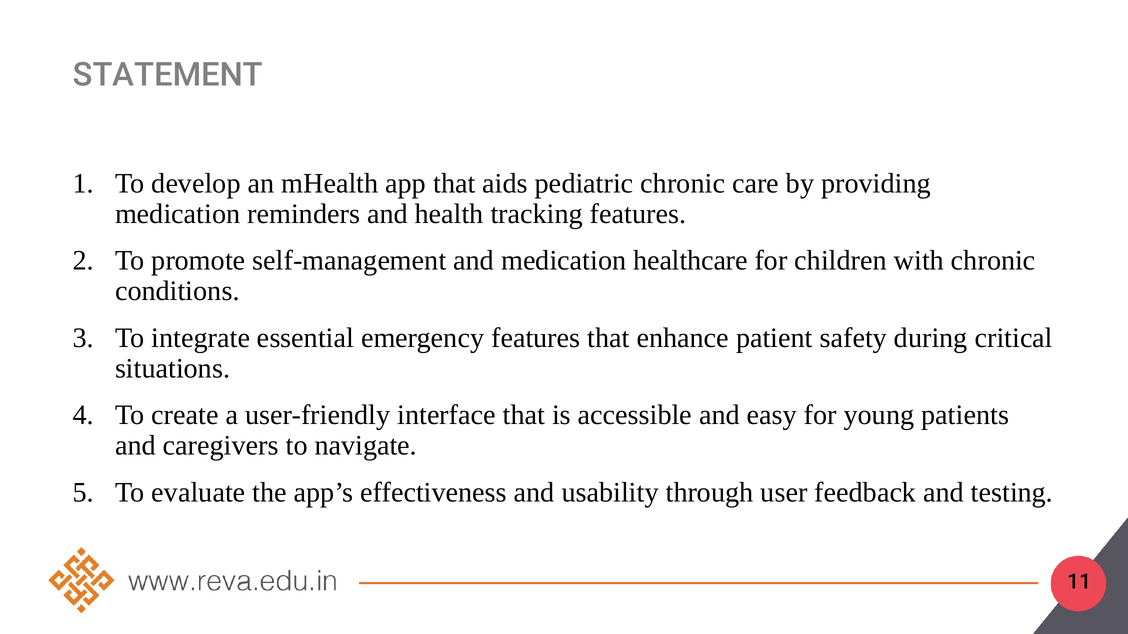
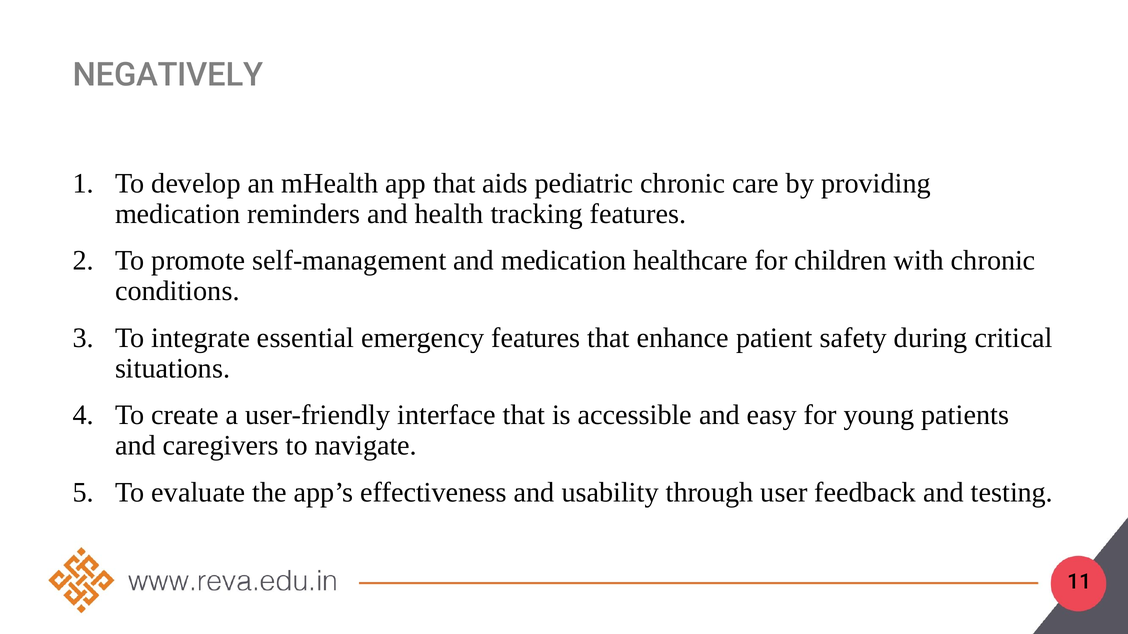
STATEMENT: STATEMENT -> NEGATIVELY (168, 75)
